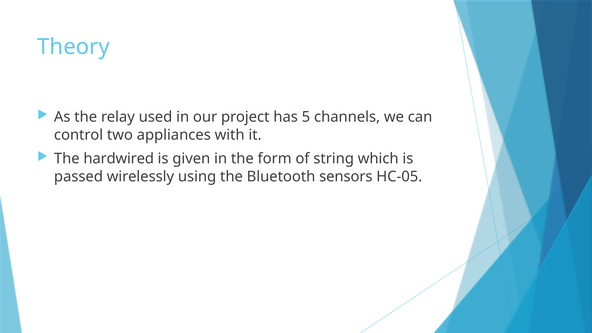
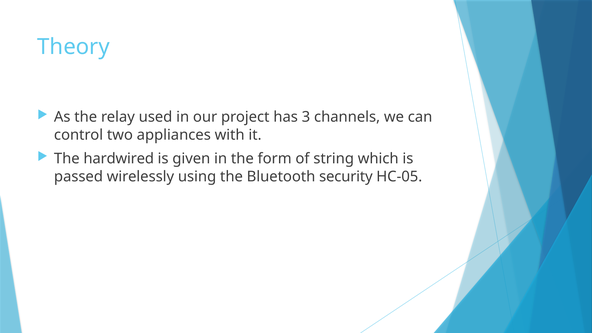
5: 5 -> 3 (306, 117)
sensors: sensors -> security (346, 177)
